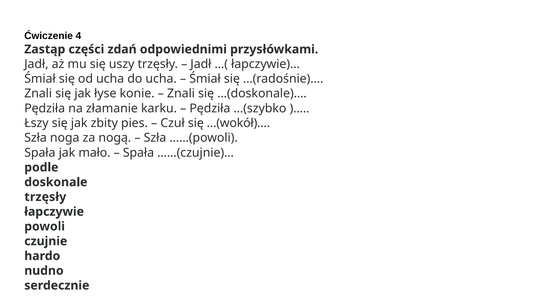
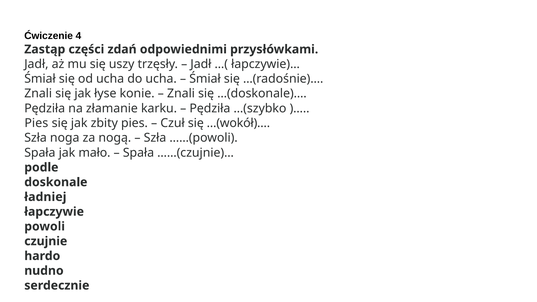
Łszy: Łszy -> Pies (36, 123)
trzęsły: trzęsły -> ładniej (45, 197)
